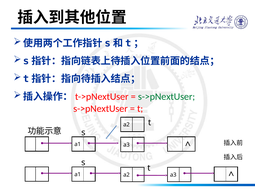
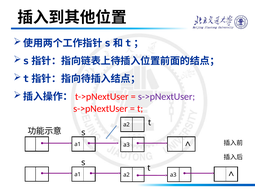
s->pNextUser colour: green -> purple (167, 97)
